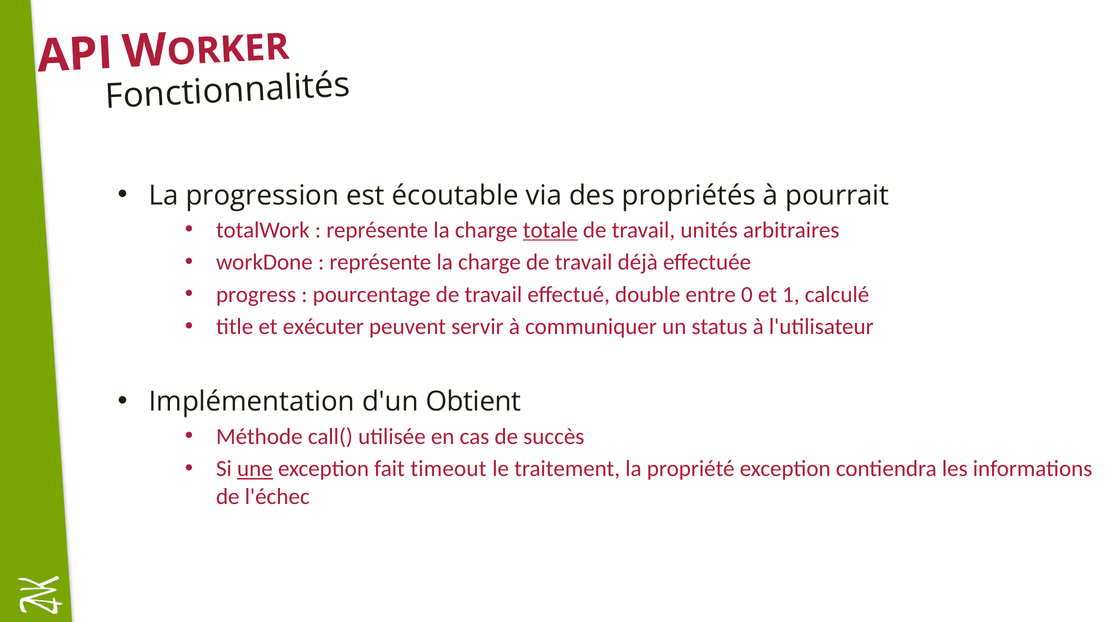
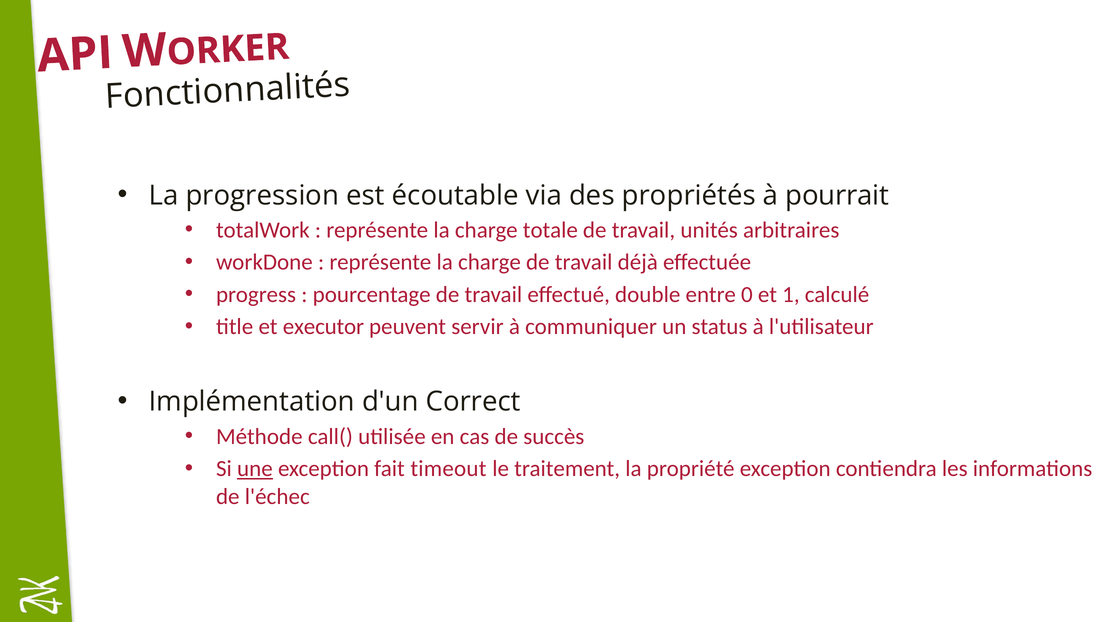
totale underline: present -> none (550, 230)
exécuter: exécuter -> executor (323, 327)
Obtient: Obtient -> Correct (473, 402)
